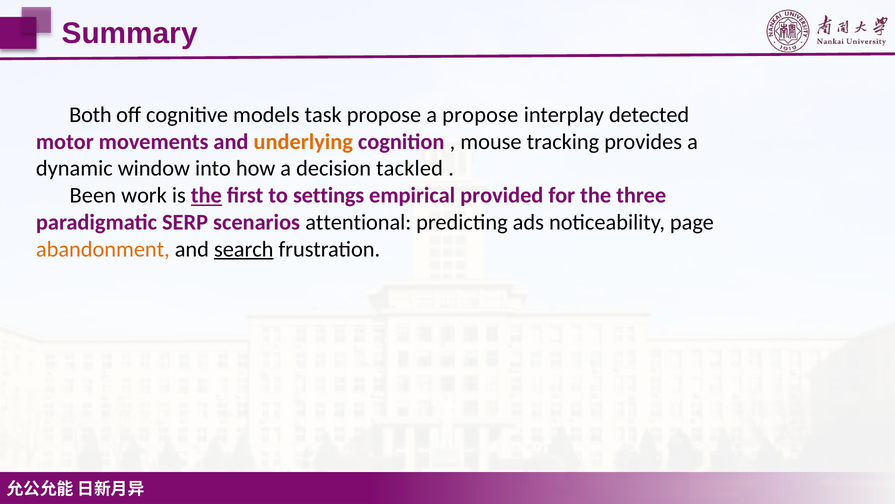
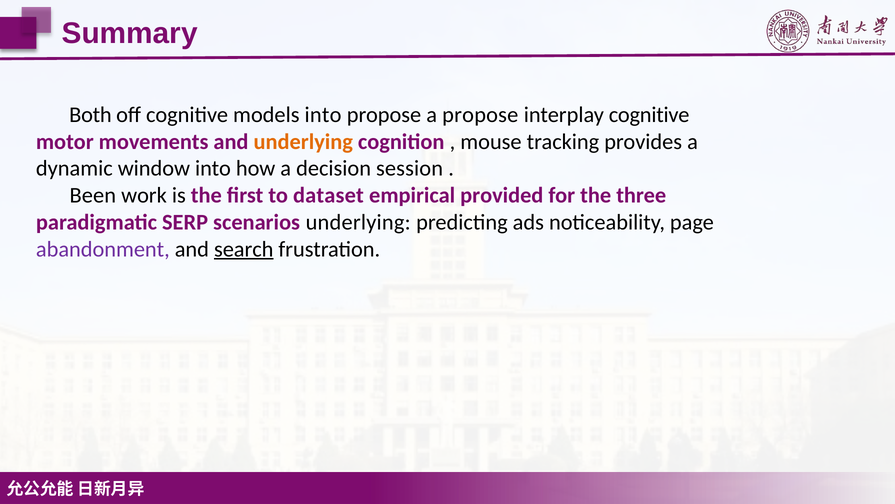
models task: task -> into (323, 115)
interplay detected: detected -> cognitive (649, 115)
tackled: tackled -> session (410, 168)
the underline: present -> none (206, 195)
settings: settings -> dataset (328, 195)
scenarios attentional: attentional -> underlying (358, 222)
abandonment colour: orange -> purple (103, 249)
